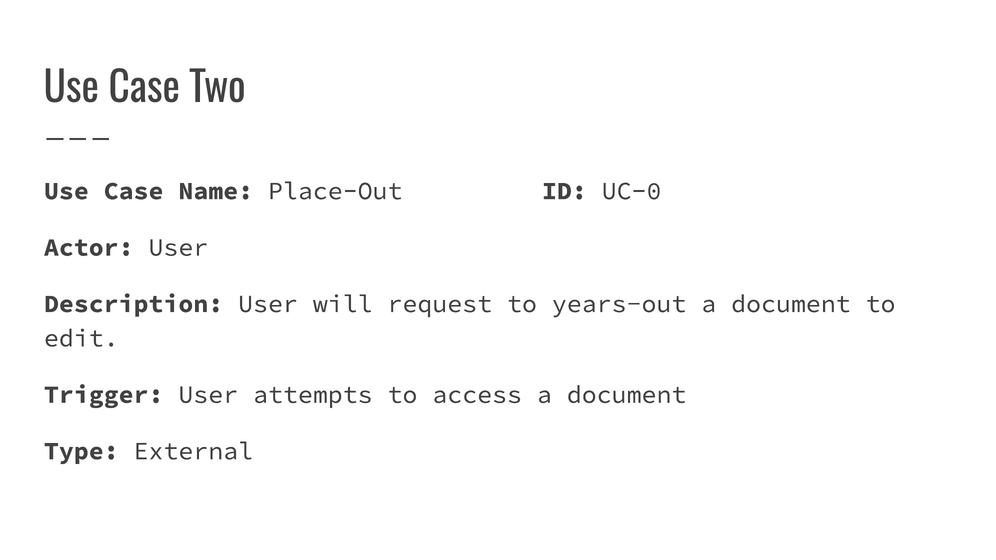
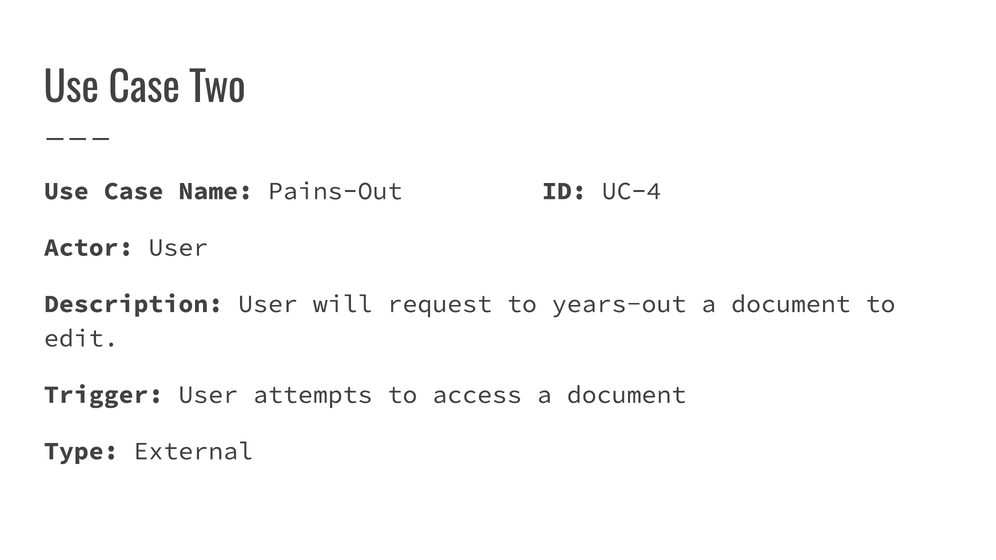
Place-Out: Place-Out -> Pains-Out (335, 191)
UC-0: UC-0 -> UC-4 (632, 191)
